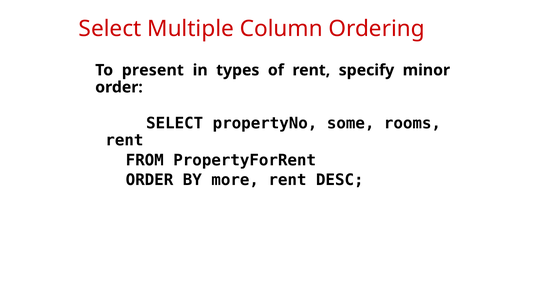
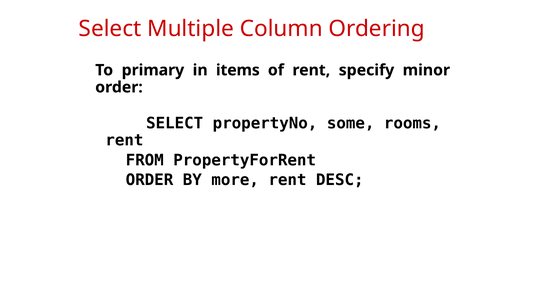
present: present -> primary (153, 70)
types: types -> items (238, 70)
